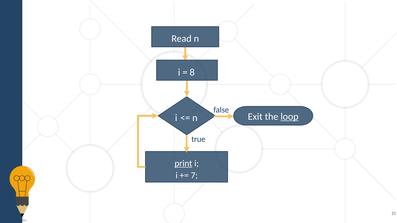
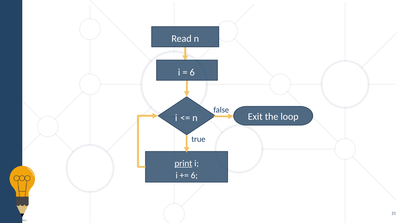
8: 8 -> 6 (192, 72)
loop underline: present -> none (290, 117)
7: 7 -> 6 (194, 176)
